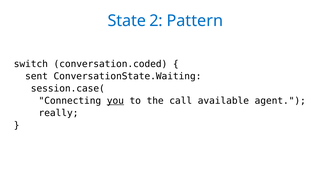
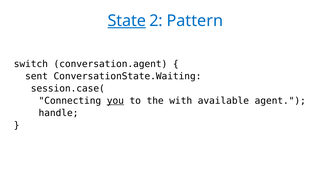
State underline: none -> present (127, 21)
conversation.coded: conversation.coded -> conversation.agent (110, 64)
call: call -> with (181, 101)
really: really -> handle (59, 113)
